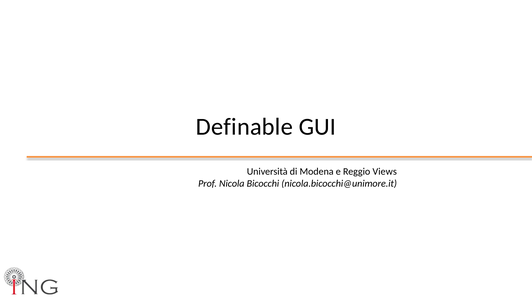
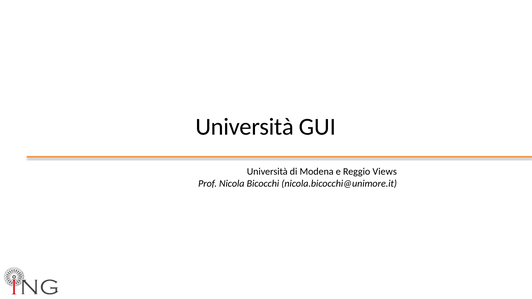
Definable: Definable -> Università (245, 127)
